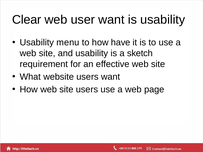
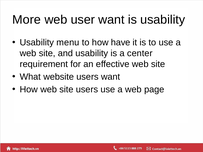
Clear: Clear -> More (27, 20)
sketch: sketch -> center (140, 53)
